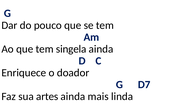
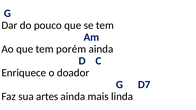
singela: singela -> porém (71, 49)
